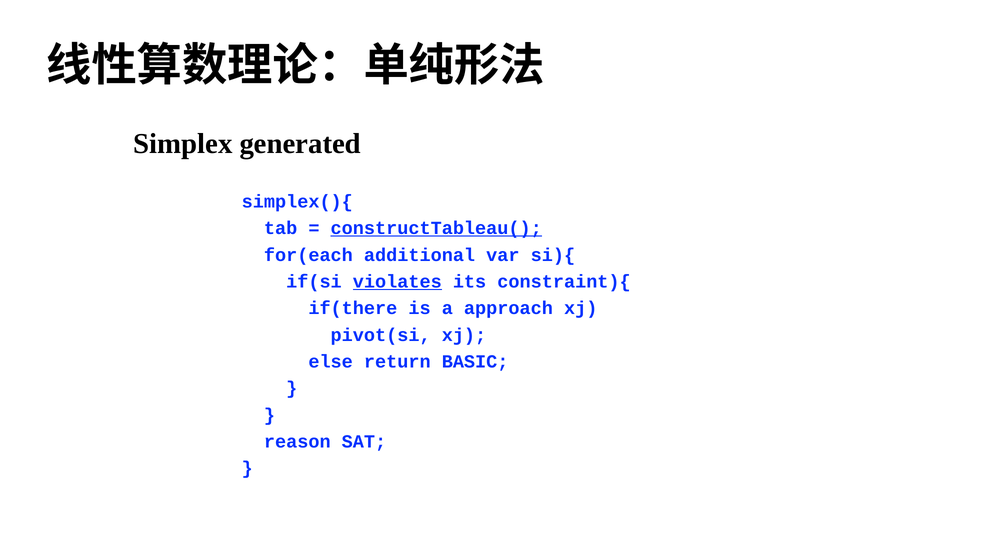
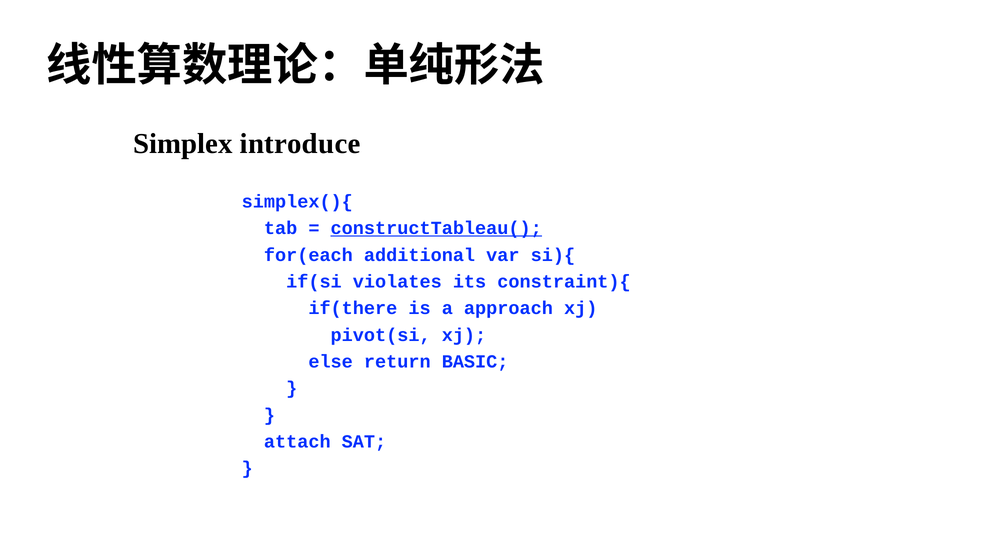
generated: generated -> introduce (300, 144)
violates underline: present -> none (397, 281)
reason: reason -> attach (297, 441)
